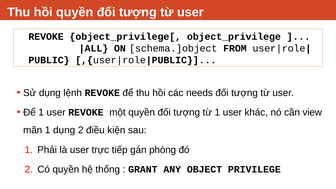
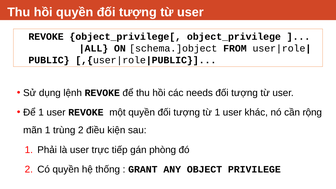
view: view -> rộng (312, 113)
1 dụng: dụng -> trùng (64, 130)
